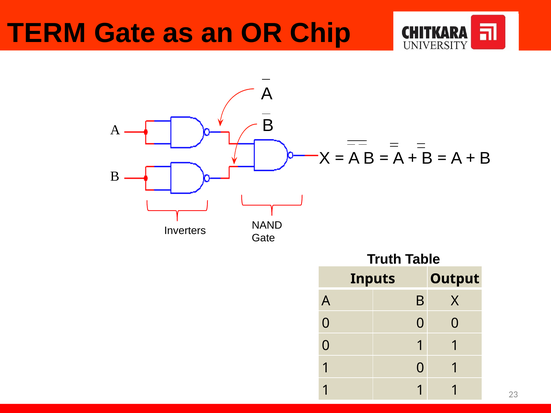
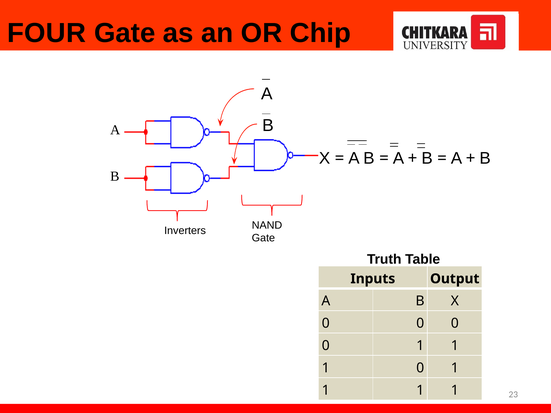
TERM: TERM -> FOUR (47, 33)
